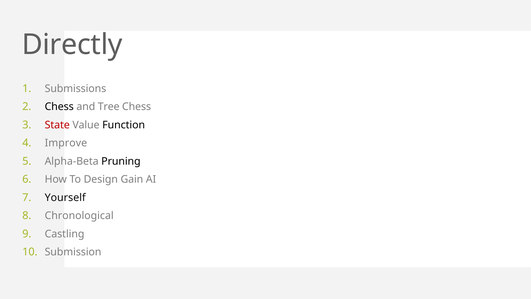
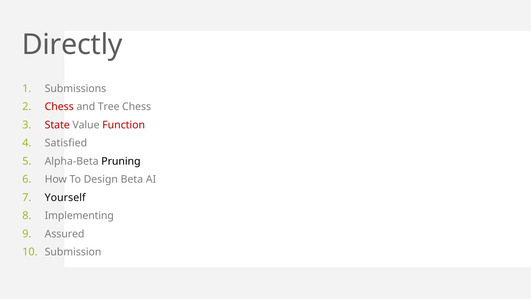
Chess colour: black -> red (59, 107)
Function colour: black -> red (124, 125)
Improve: Improve -> Satisfied (66, 143)
Gain: Gain -> Beta (132, 179)
Chronological: Chronological -> Implementing (79, 216)
Castling: Castling -> Assured (65, 234)
